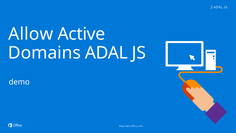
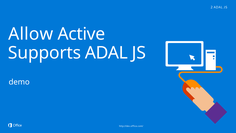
Domains: Domains -> Supports (45, 53)
